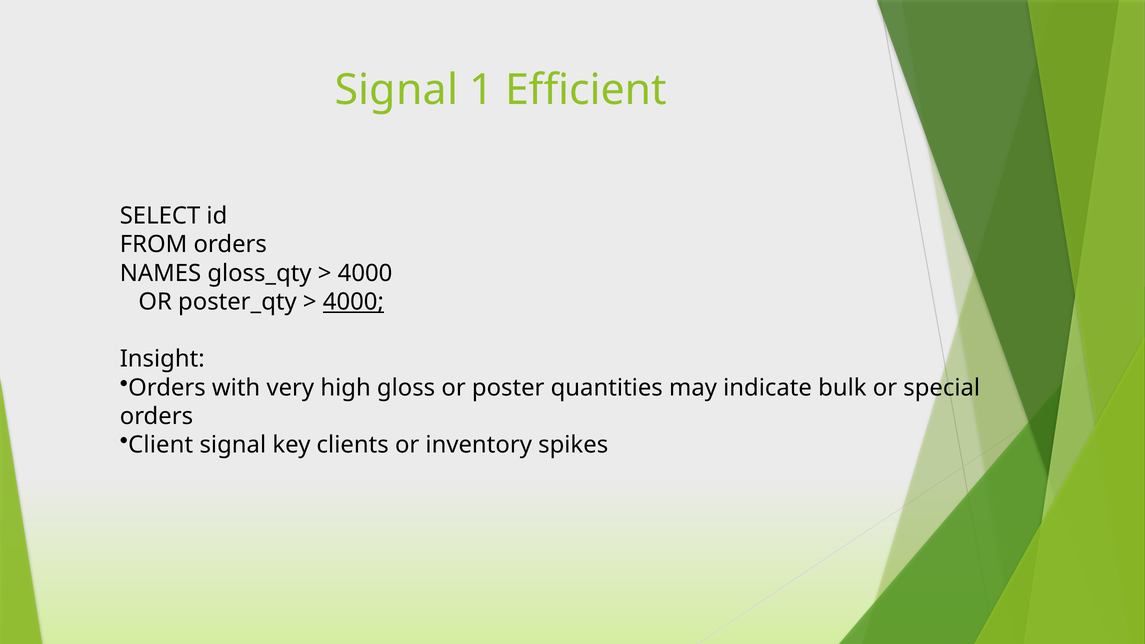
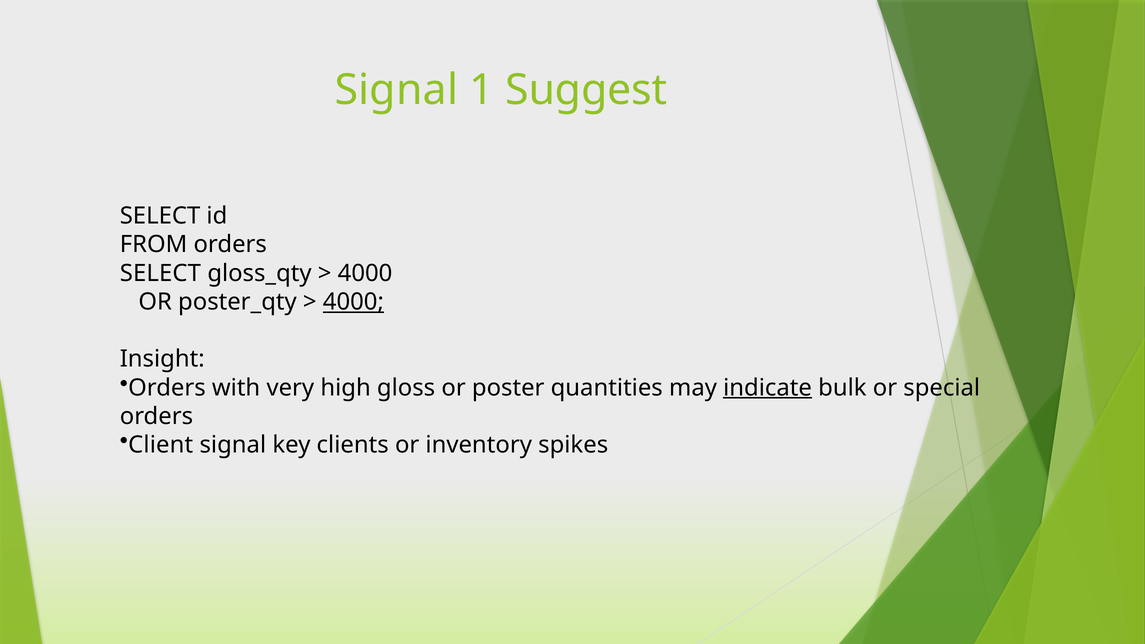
Efficient: Efficient -> Suggest (586, 90)
NAMES: NAMES -> SELECT (160, 273)
indicate underline: none -> present (768, 388)
